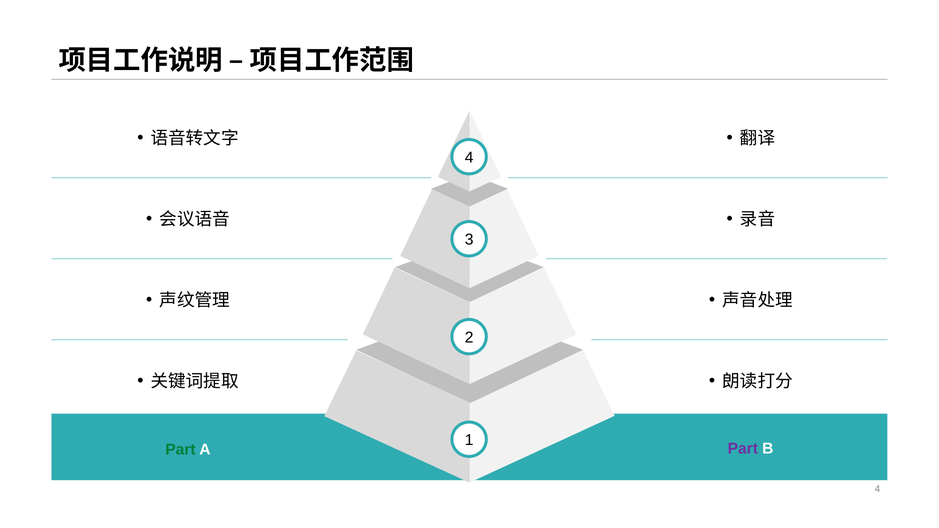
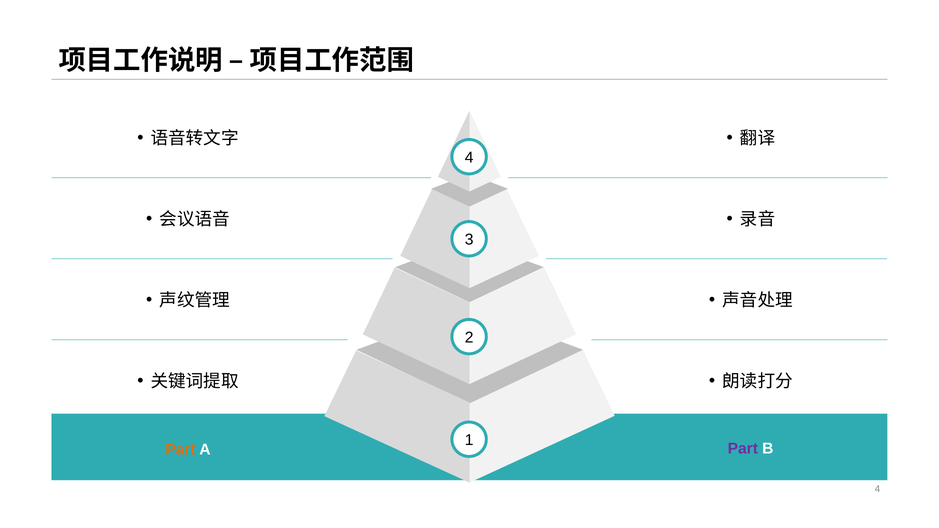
Part colour: green -> orange (180, 450)
